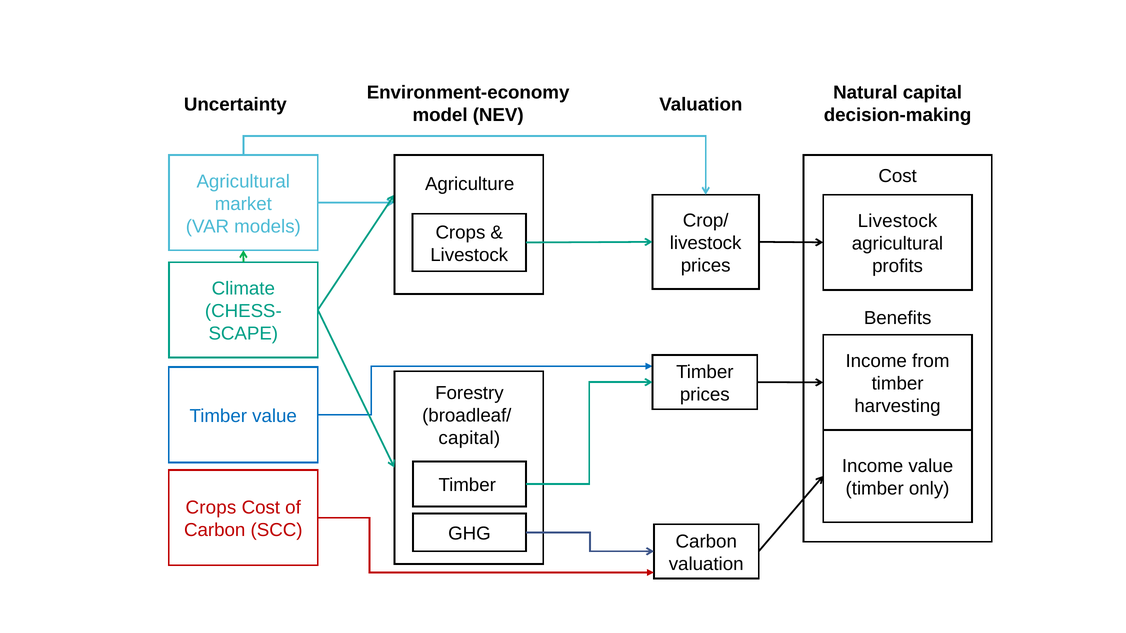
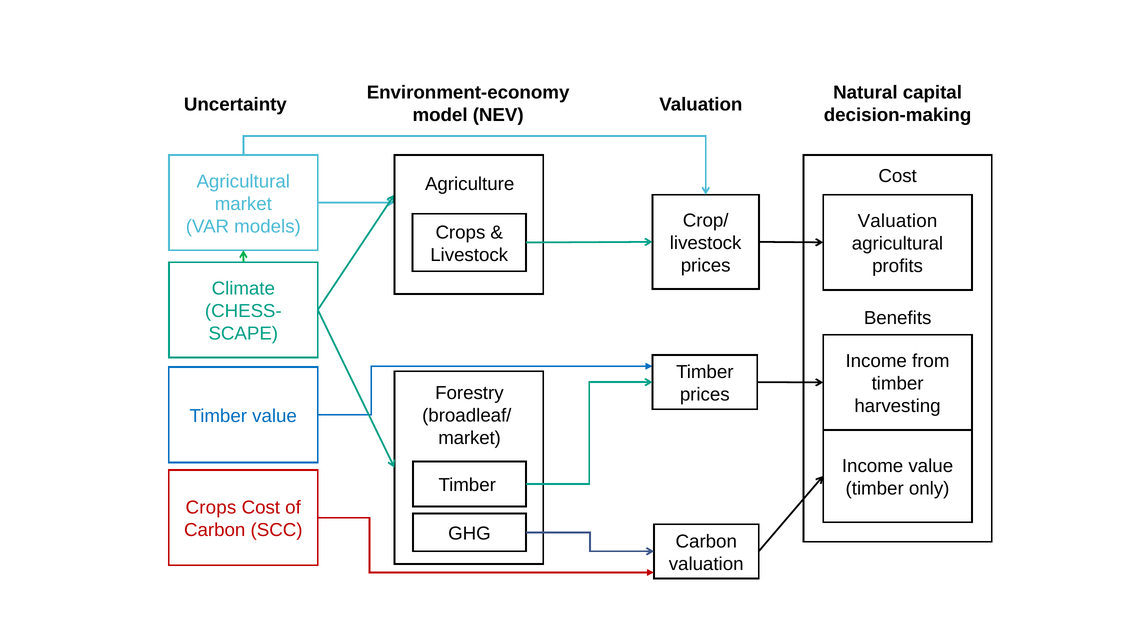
Livestock: Livestock -> Valuation (898, 221)
capital: capital -> market (470, 438)
